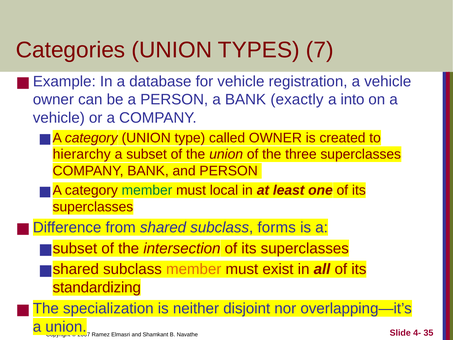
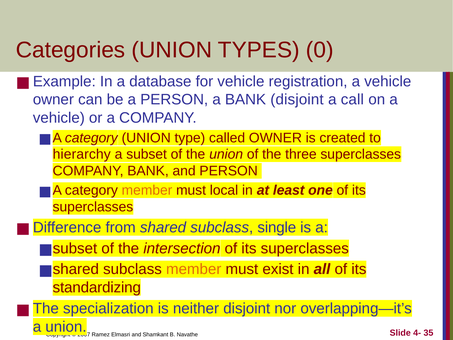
7: 7 -> 0 (320, 50)
BANK exactly: exactly -> disjoint (297, 100)
into: into -> call (352, 100)
member colour: green -> orange (147, 190)
forms: forms -> single (277, 227)
